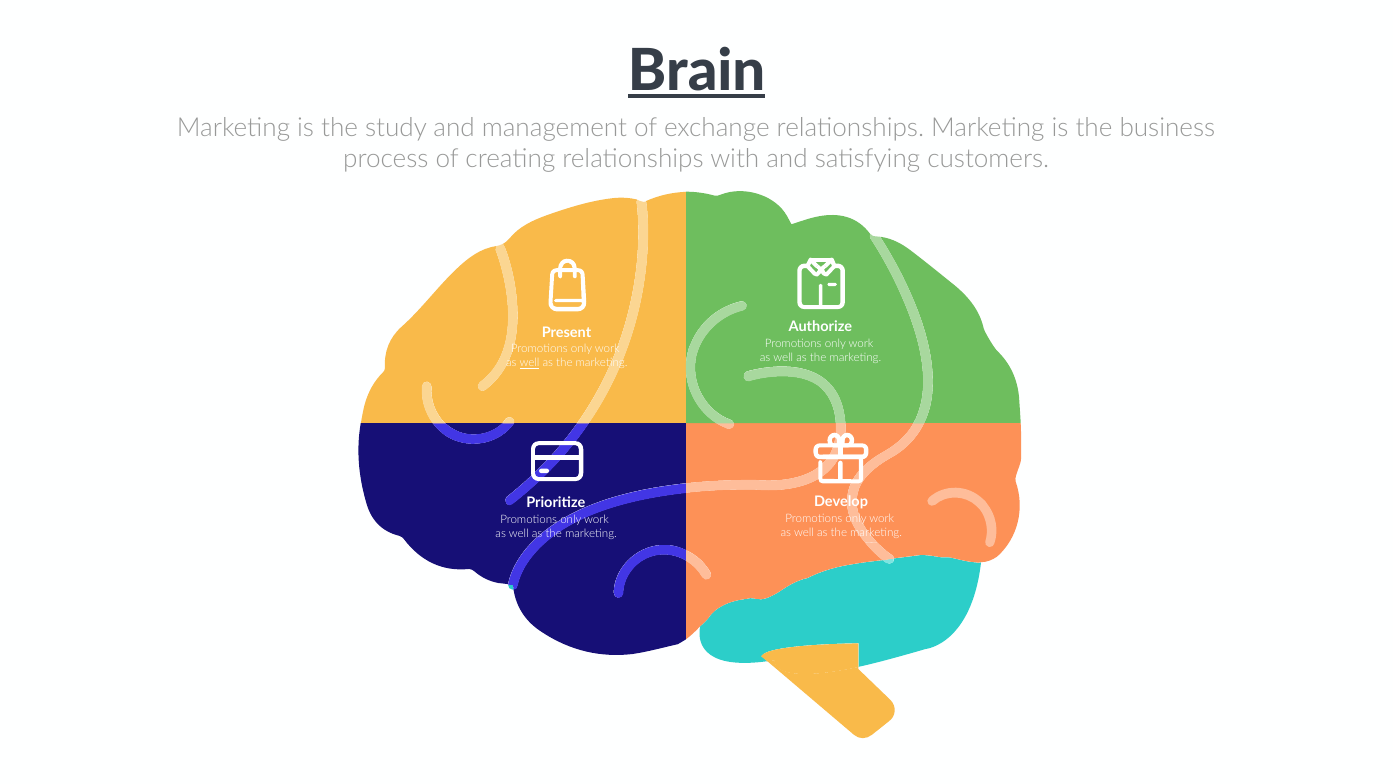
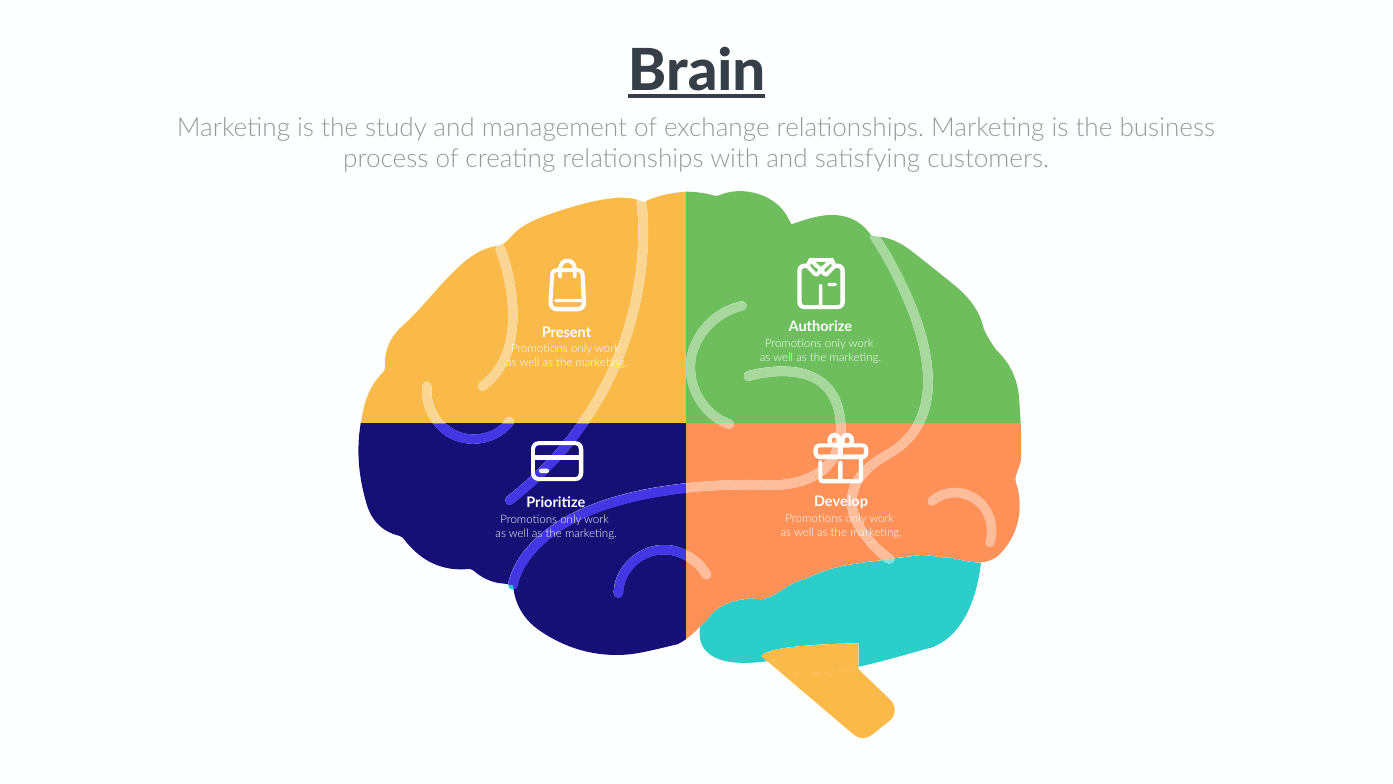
well underline: present -> none (529, 363)
